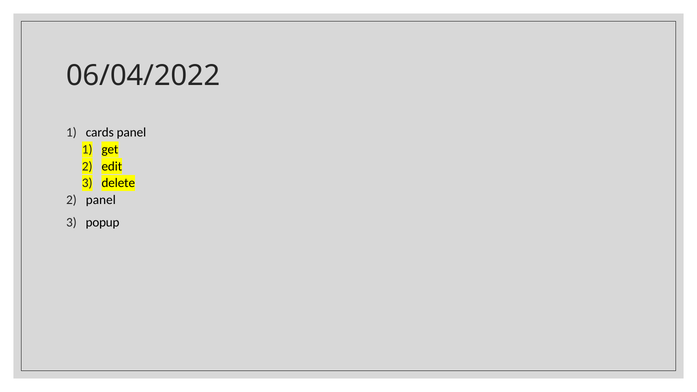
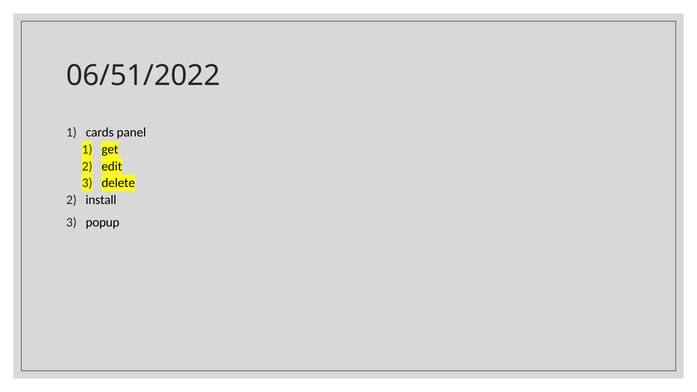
06/04/2022: 06/04/2022 -> 06/51/2022 (143, 76)
panel: panel -> install (101, 200)
